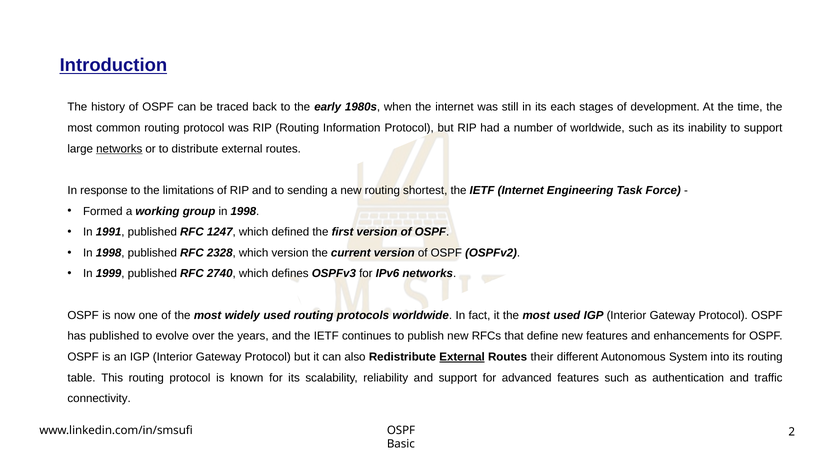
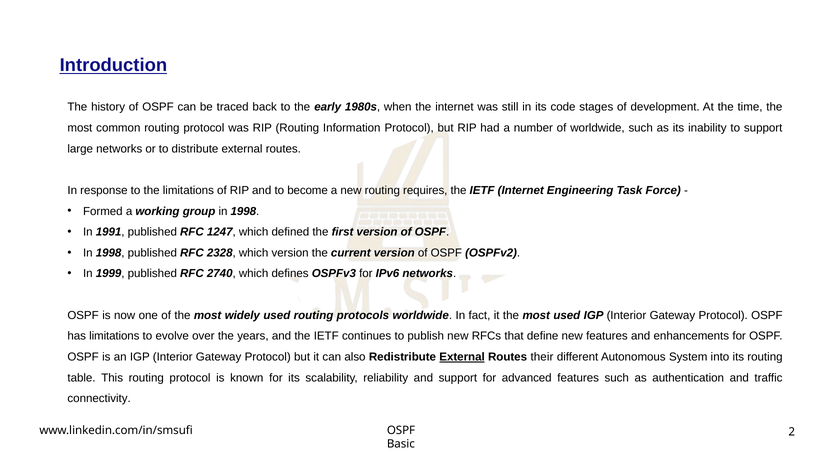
each: each -> code (563, 107)
networks underline: present -> none (119, 149)
sending: sending -> become (308, 190)
shortest: shortest -> requires (425, 190)
has published: published -> limitations (114, 336)
